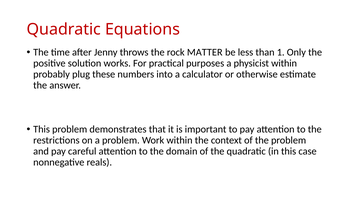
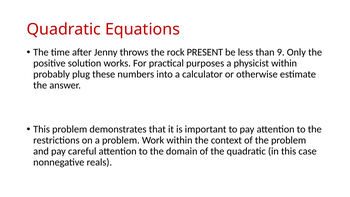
MATTER: MATTER -> PRESENT (205, 52)
1: 1 -> 9 (281, 52)
